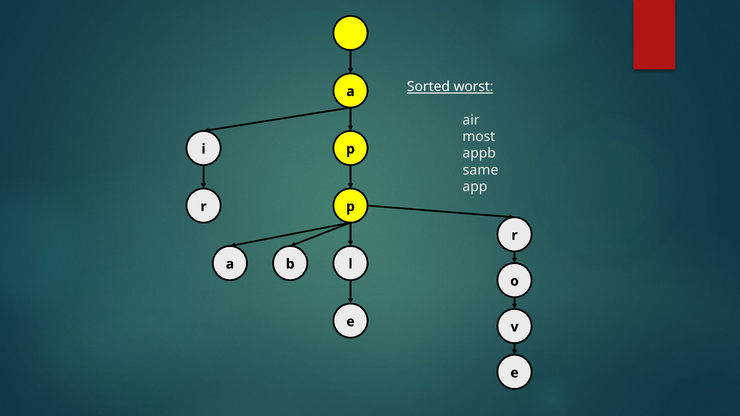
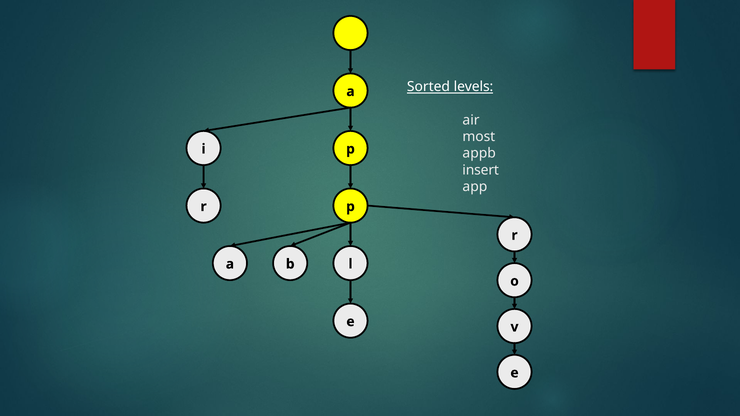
worst: worst -> levels (473, 87)
same: same -> insert (481, 170)
